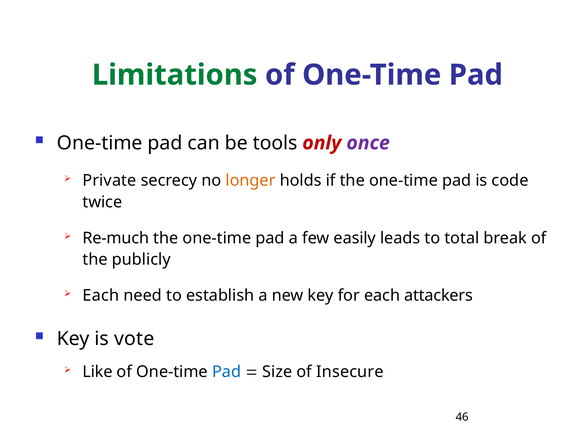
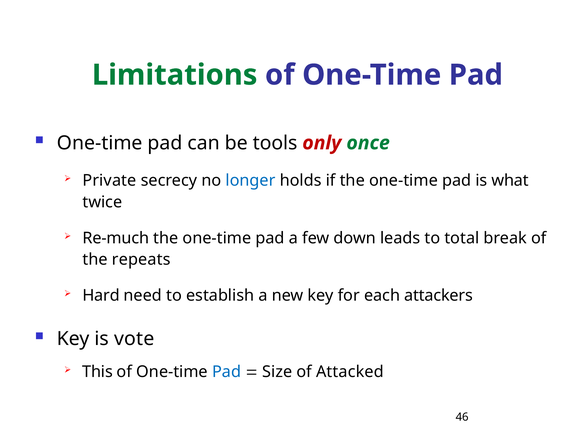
once colour: purple -> green (368, 143)
longer colour: orange -> blue (251, 181)
code: code -> what (510, 181)
easily: easily -> down (355, 238)
publicly: publicly -> repeats (141, 259)
Each: Each -> Hard (101, 295)
Like: Like -> This (98, 372)
Insecure: Insecure -> Attacked (350, 372)
